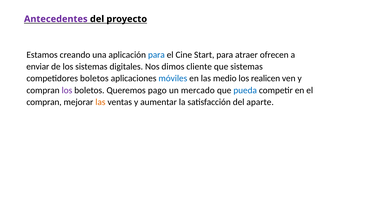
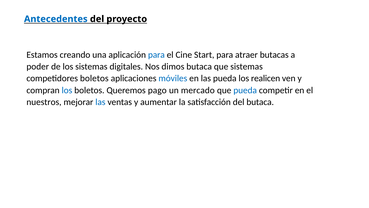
Antecedentes colour: purple -> blue (56, 19)
ofrecen: ofrecen -> butacas (274, 55)
enviar: enviar -> poder (38, 66)
dimos cliente: cliente -> butaca (199, 66)
las medio: medio -> pueda (225, 78)
los colour: purple -> blue (67, 90)
compran: compran -> nuestros (44, 102)
las colour: orange -> blue (100, 102)
del aparte: aparte -> butaca (260, 102)
